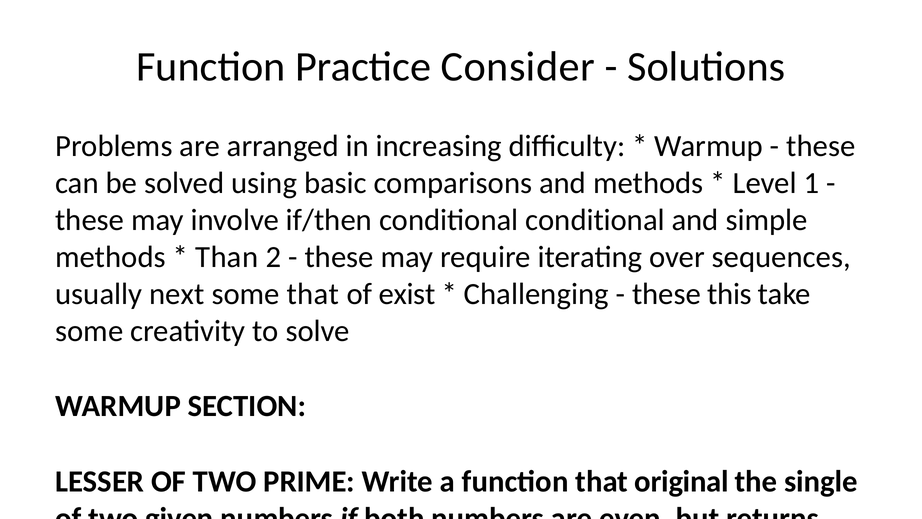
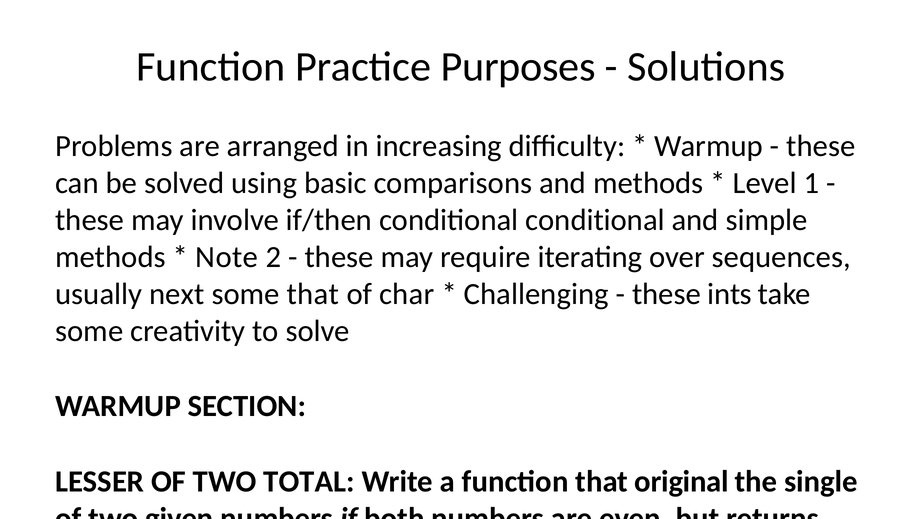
Consider: Consider -> Purposes (518, 67)
Than: Than -> Note (227, 257)
exist: exist -> char (407, 294)
this: this -> ints (730, 294)
PRIME: PRIME -> TOTAL (309, 481)
